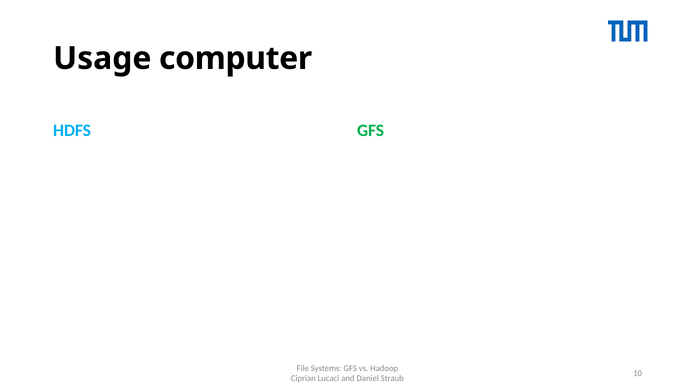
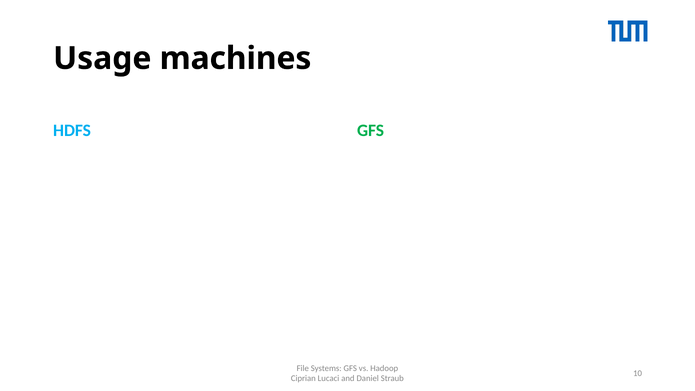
computer: computer -> machines (235, 58)
